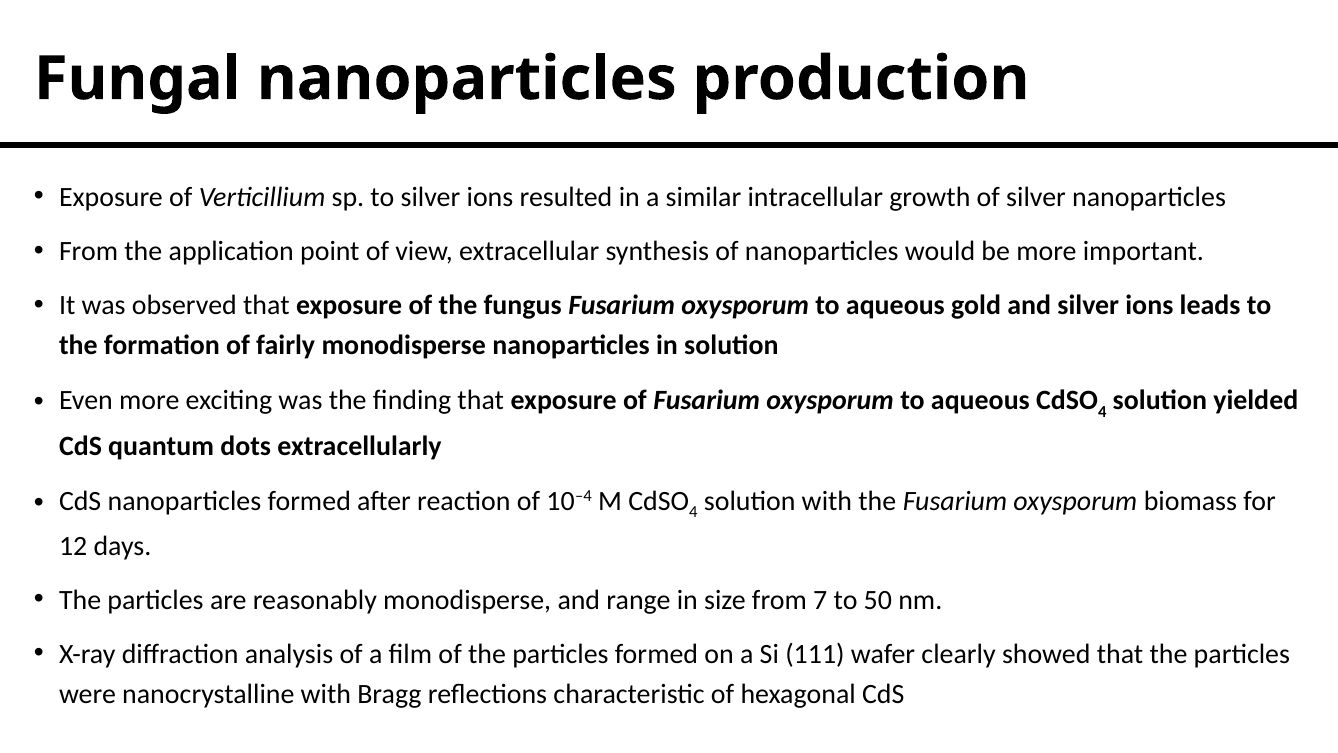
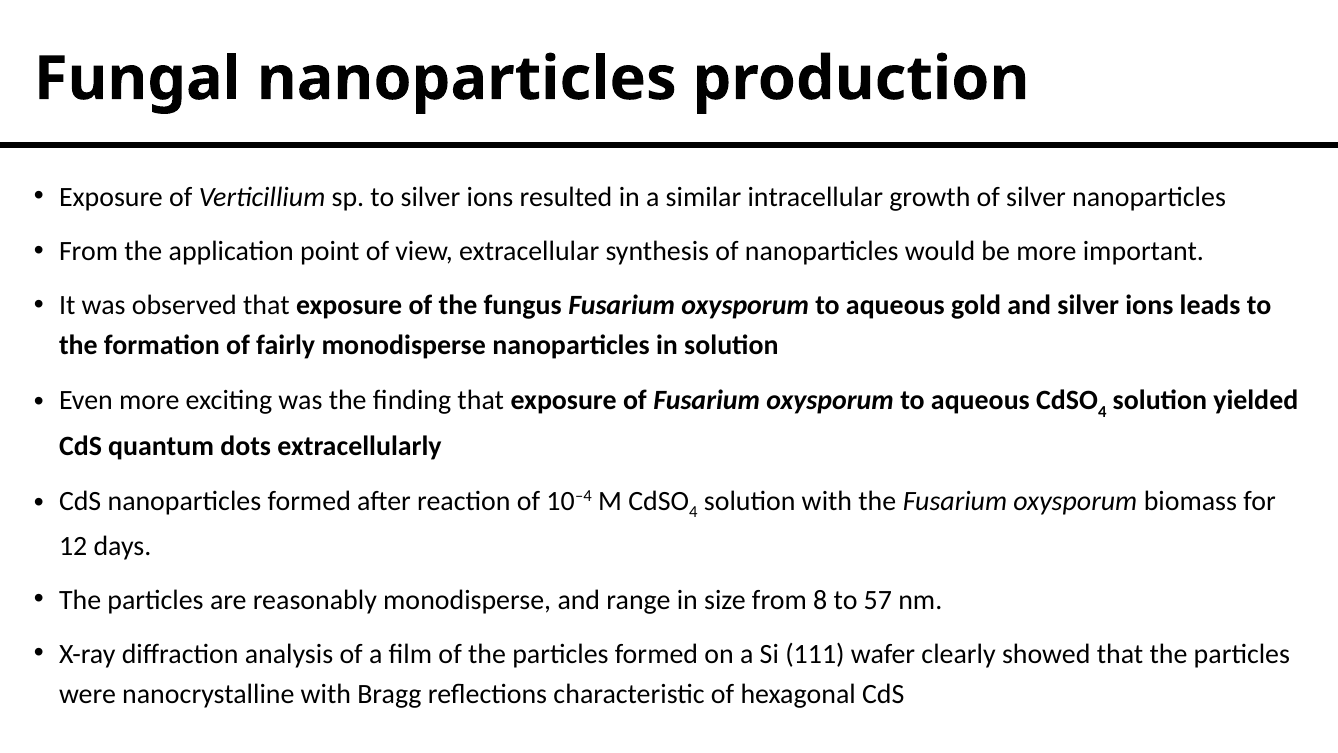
7: 7 -> 8 (820, 600)
50: 50 -> 57 (878, 600)
